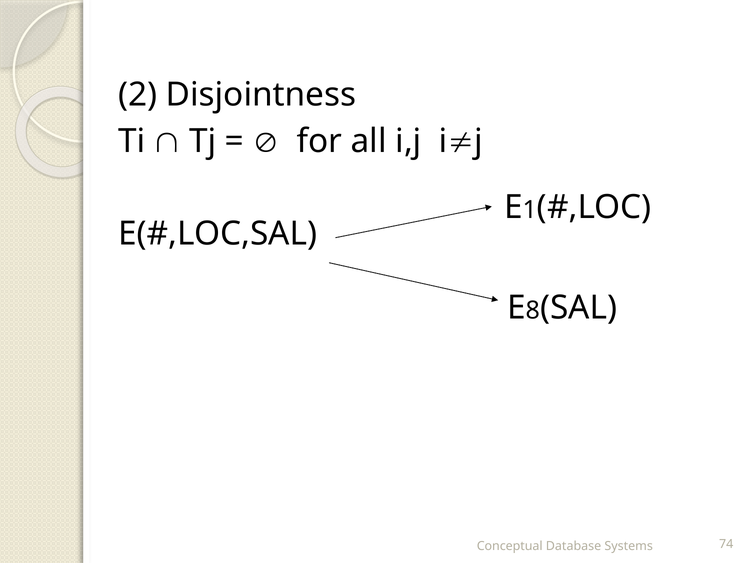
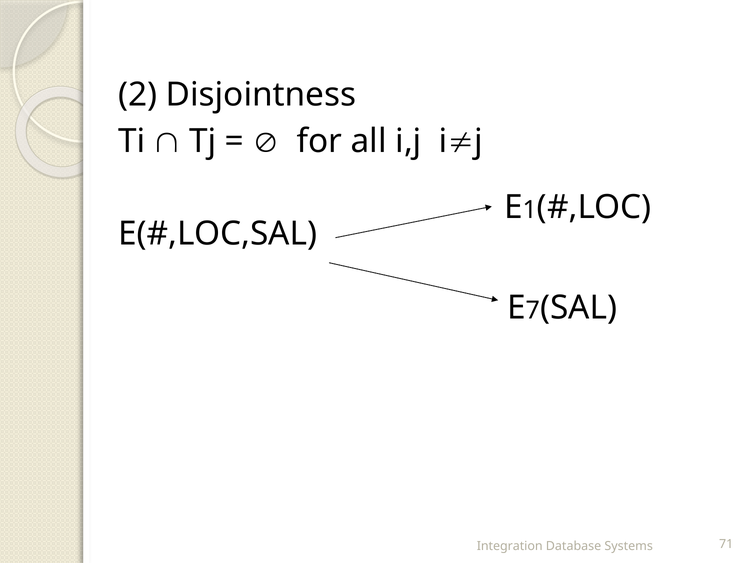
8: 8 -> 7 (533, 310)
Conceptual: Conceptual -> Integration (510, 547)
74: 74 -> 71 (726, 545)
